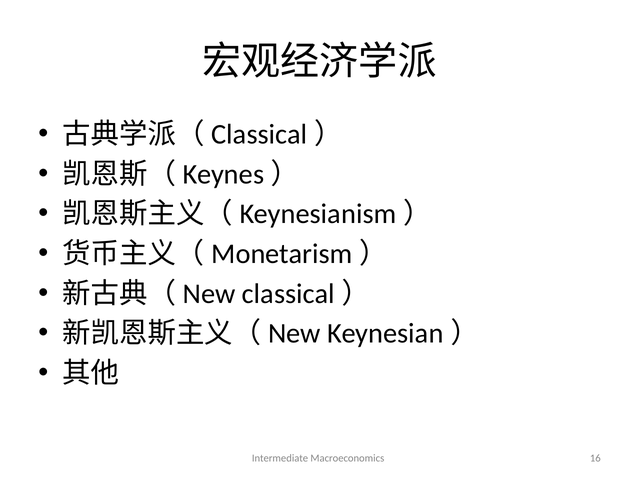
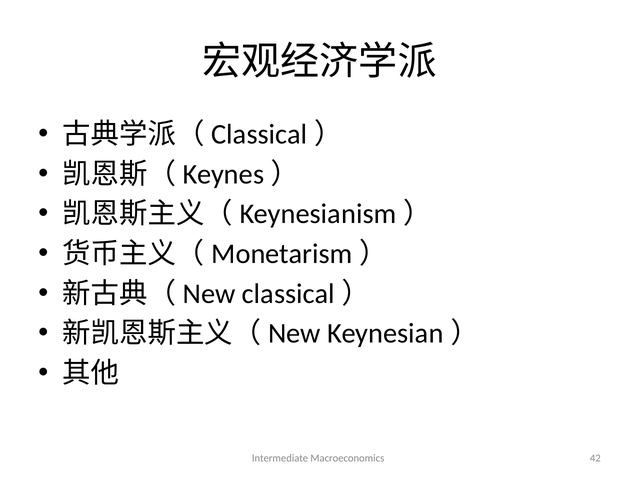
16: 16 -> 42 (595, 458)
